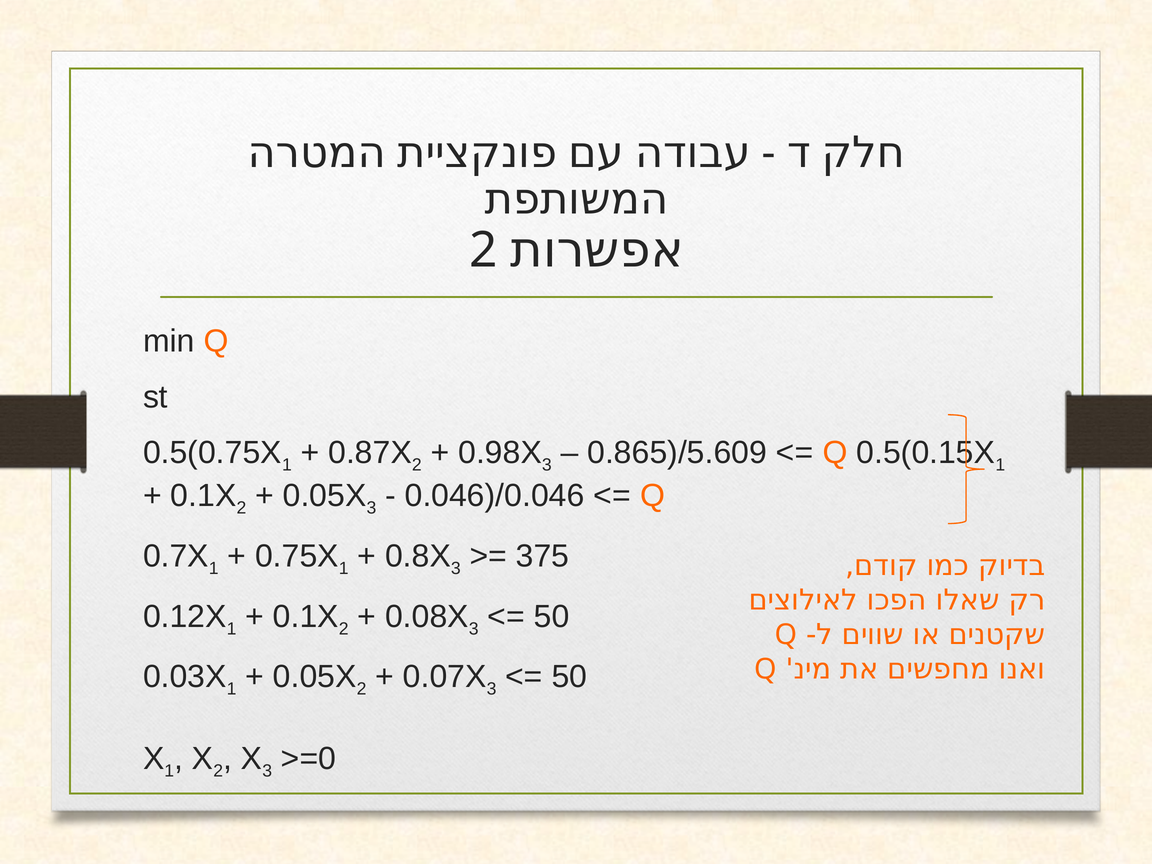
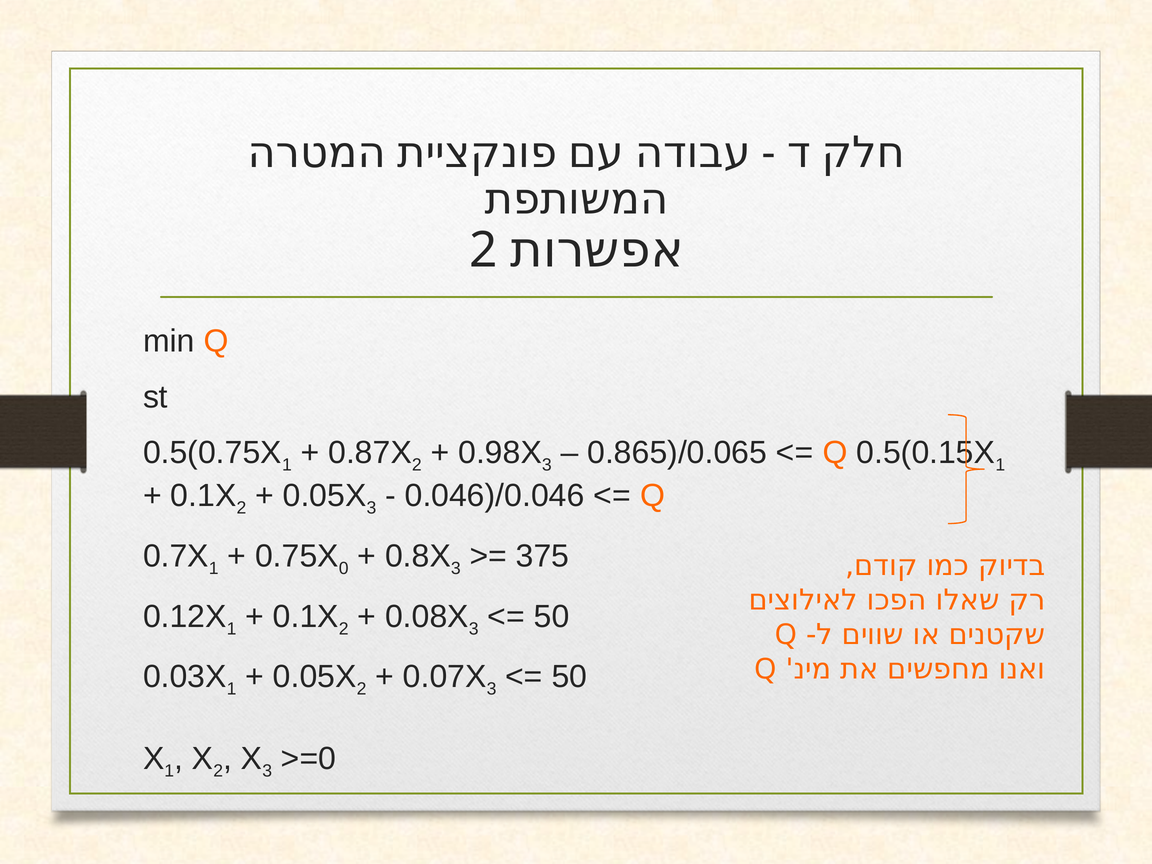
0.865)/5.609: 0.865)/5.609 -> 0.865)/0.065 (677, 453)
1: 1 -> 0 (344, 568)
